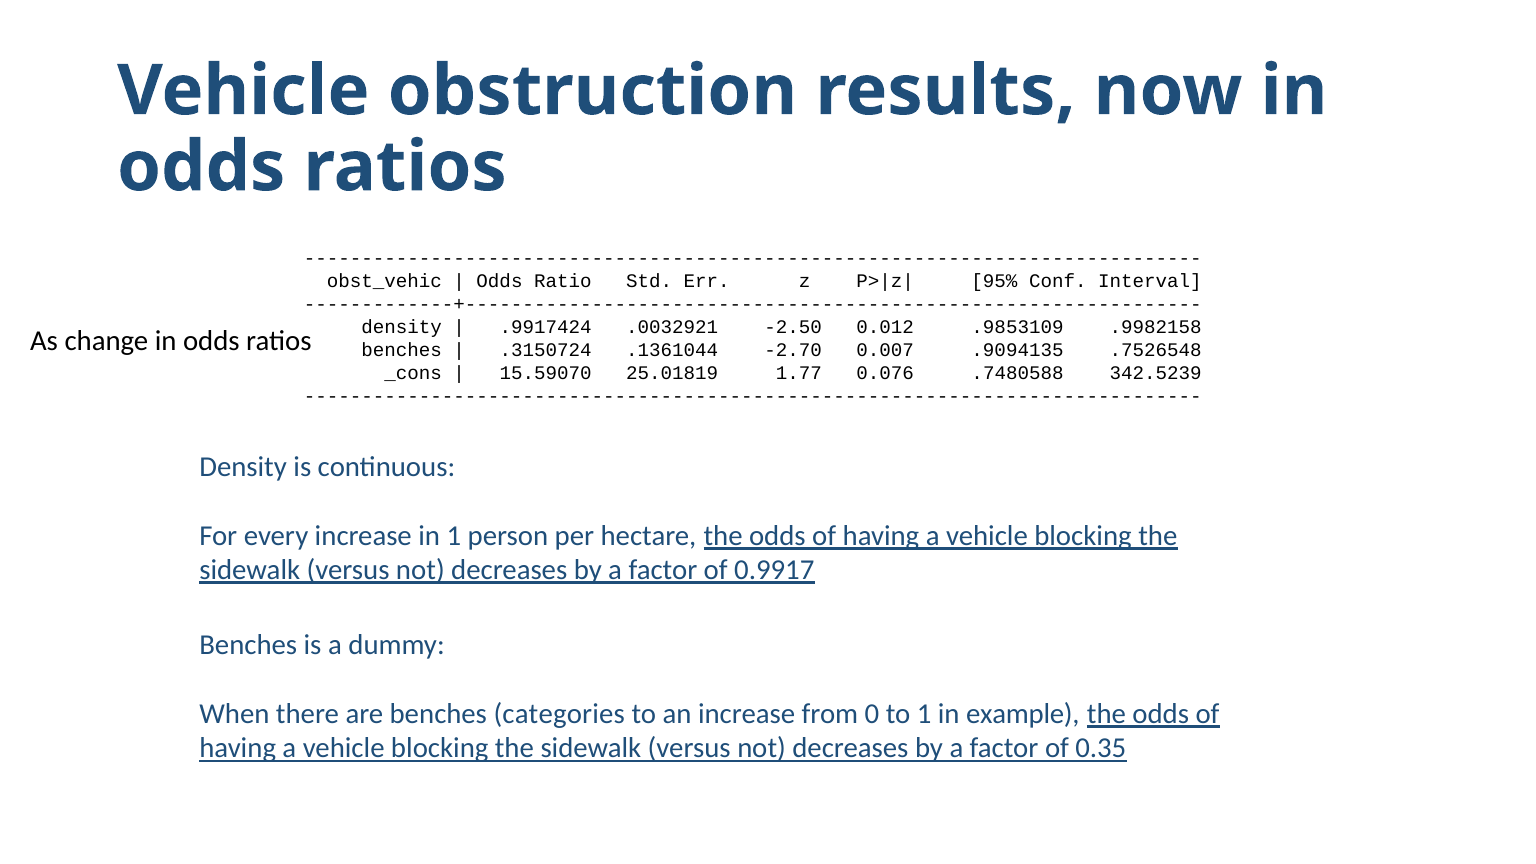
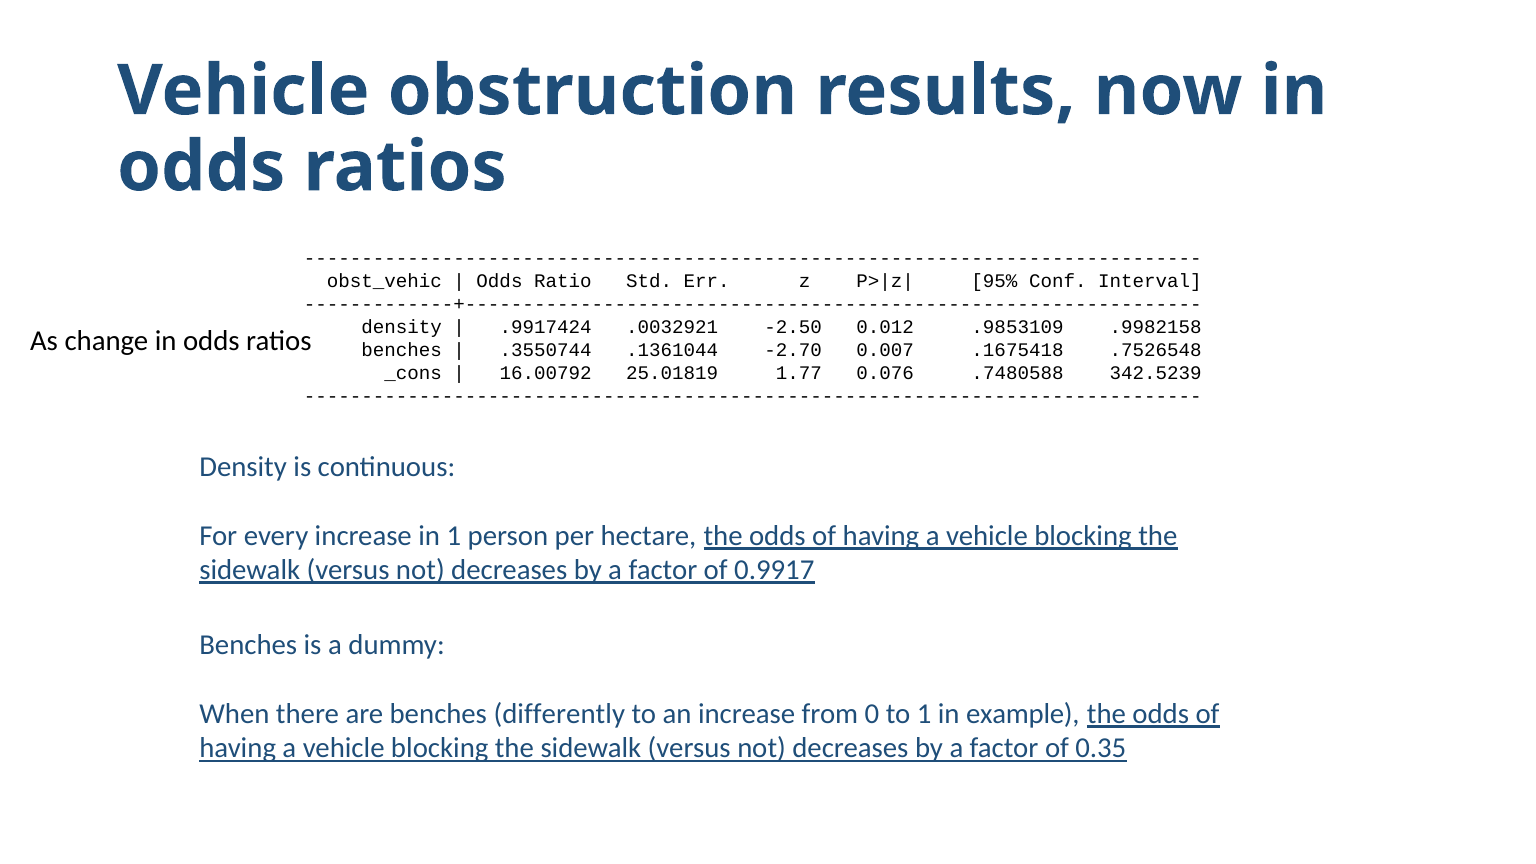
.3150724: .3150724 -> .3550744 (546, 350)
.9094135: .9094135 -> .1675418 (1018, 350)
15.59070: 15.59070 -> 16.00792 (546, 374)
categories: categories -> differently (559, 714)
